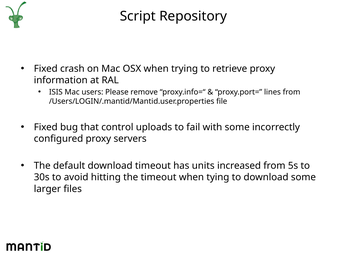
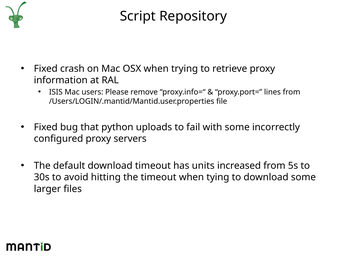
control: control -> python (117, 127)
